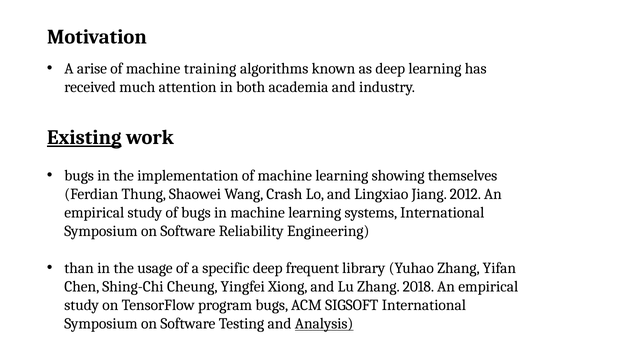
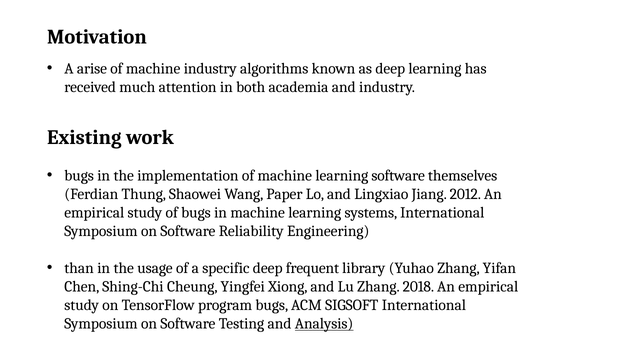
machine training: training -> industry (210, 69)
Existing underline: present -> none (84, 137)
learning showing: showing -> software (398, 176)
Crash: Crash -> Paper (284, 194)
